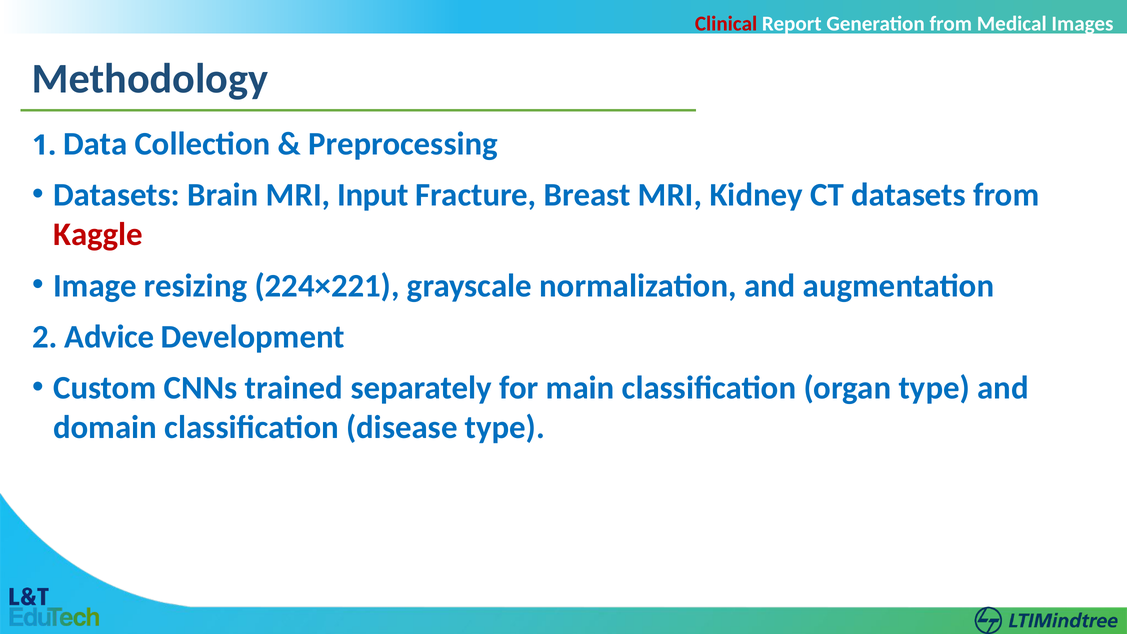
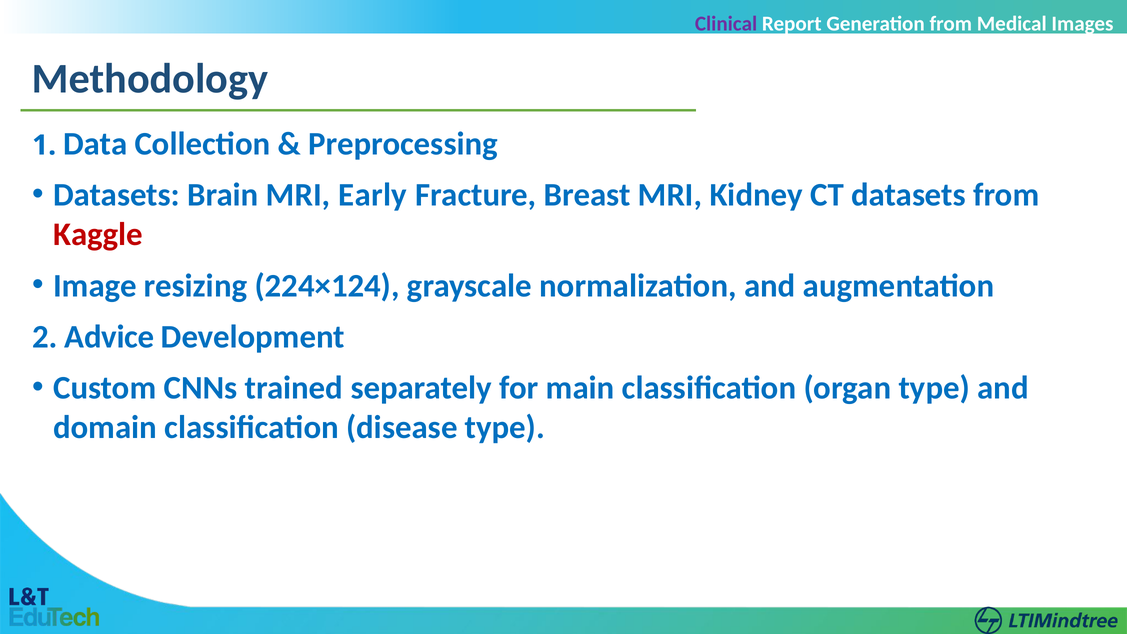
Clinical colour: red -> purple (726, 24)
Input: Input -> Early (373, 195)
224×221: 224×221 -> 224×124 (327, 286)
